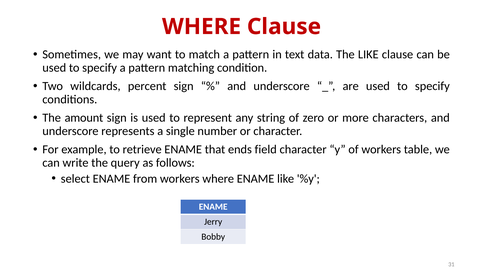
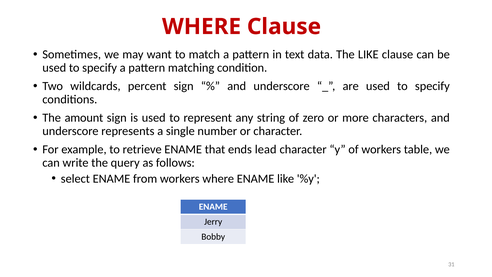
field: field -> lead (266, 149)
